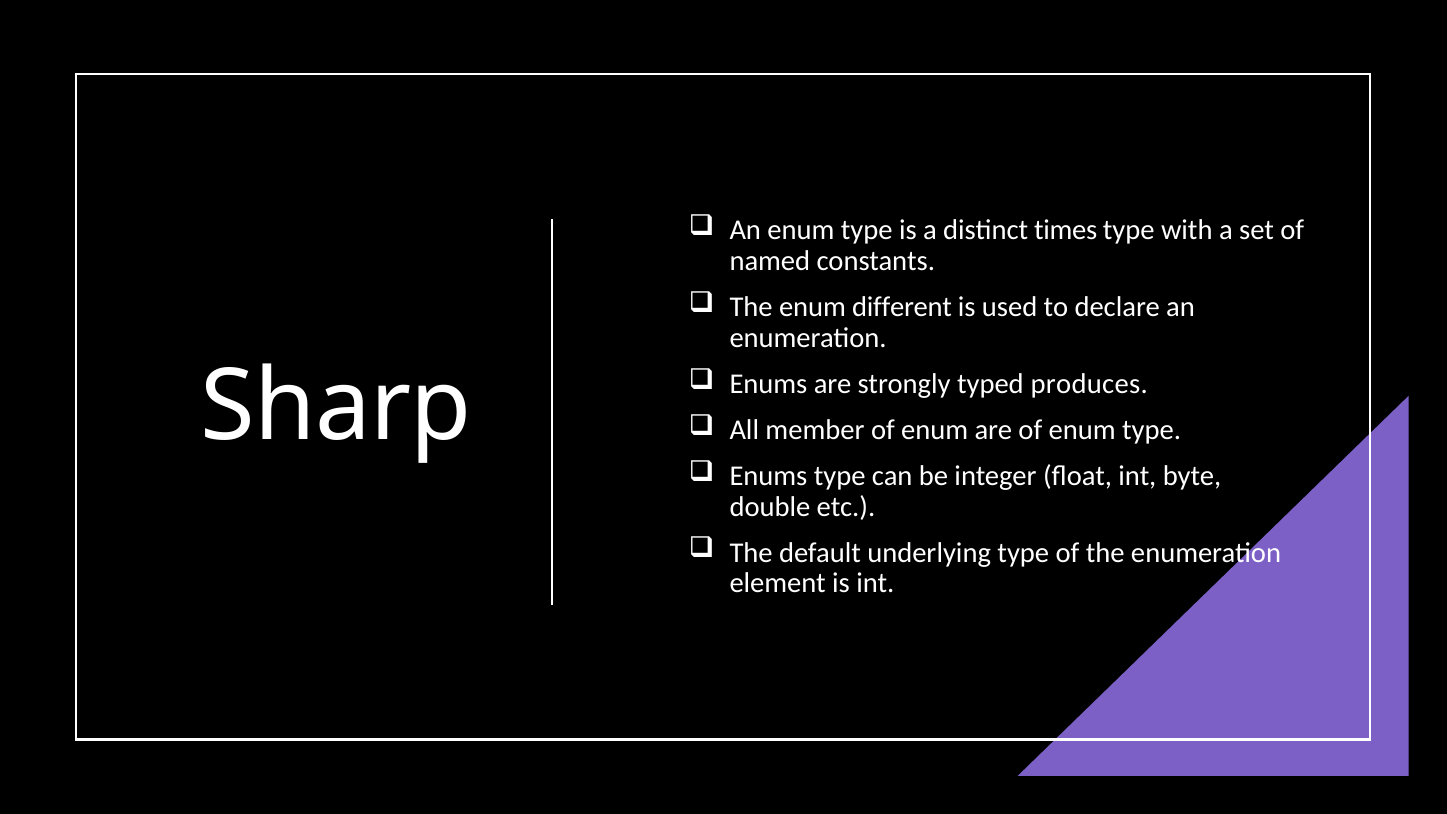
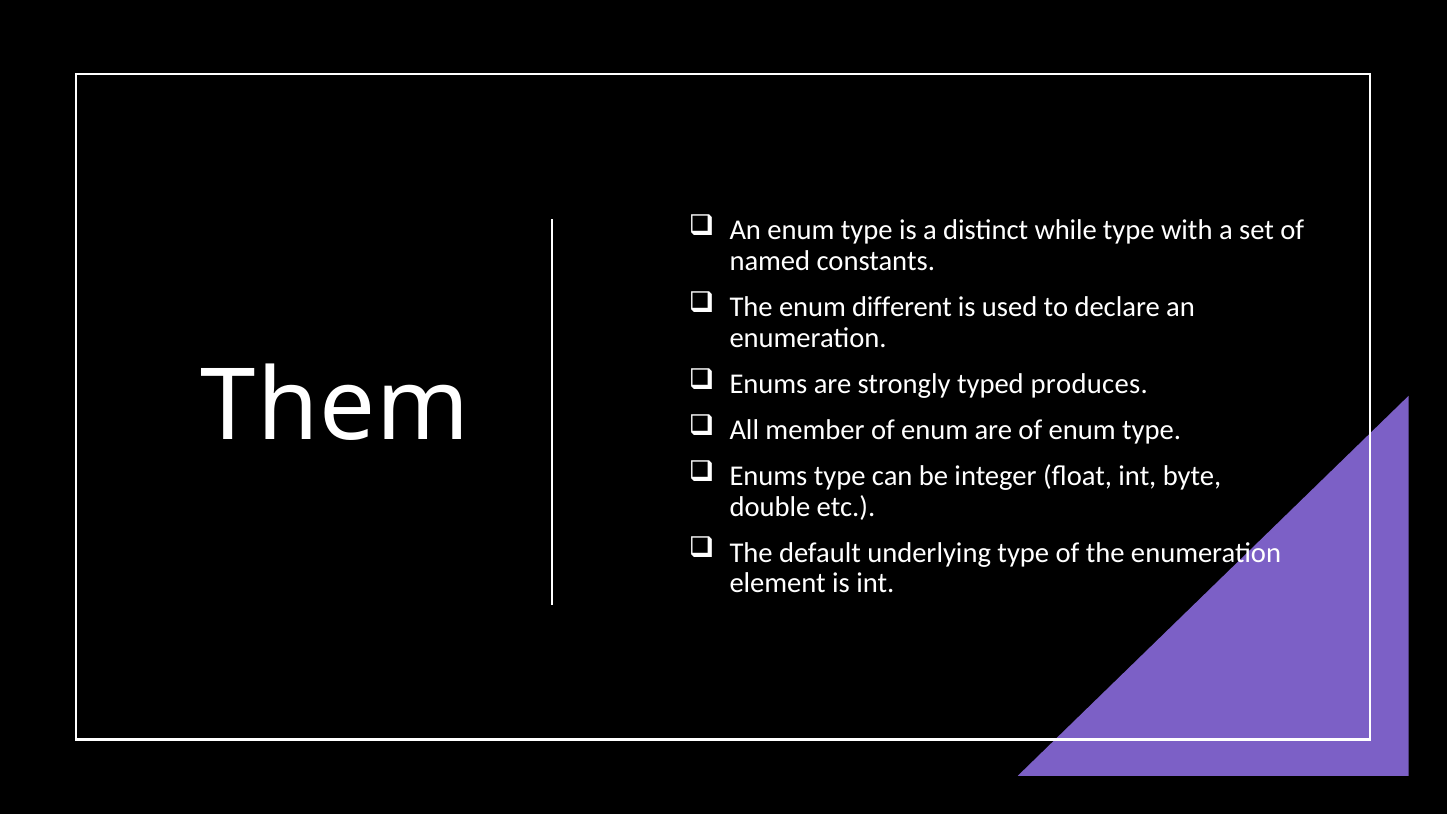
times: times -> while (1066, 230)
Sharp: Sharp -> Them (335, 406)
